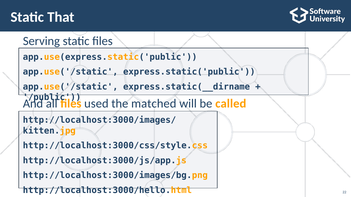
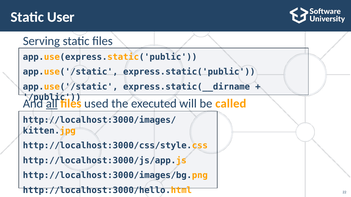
That: That -> User (61, 17)
all underline: none -> present (52, 104)
matched: matched -> executed (154, 104)
